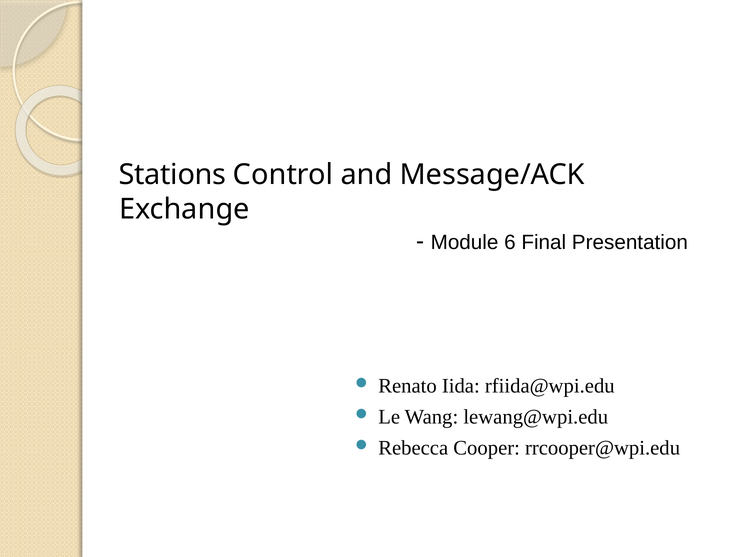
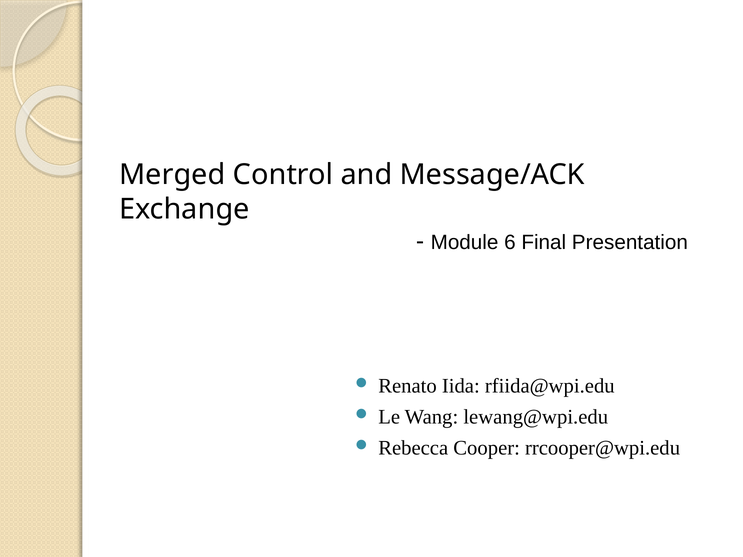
Stations: Stations -> Merged (172, 175)
